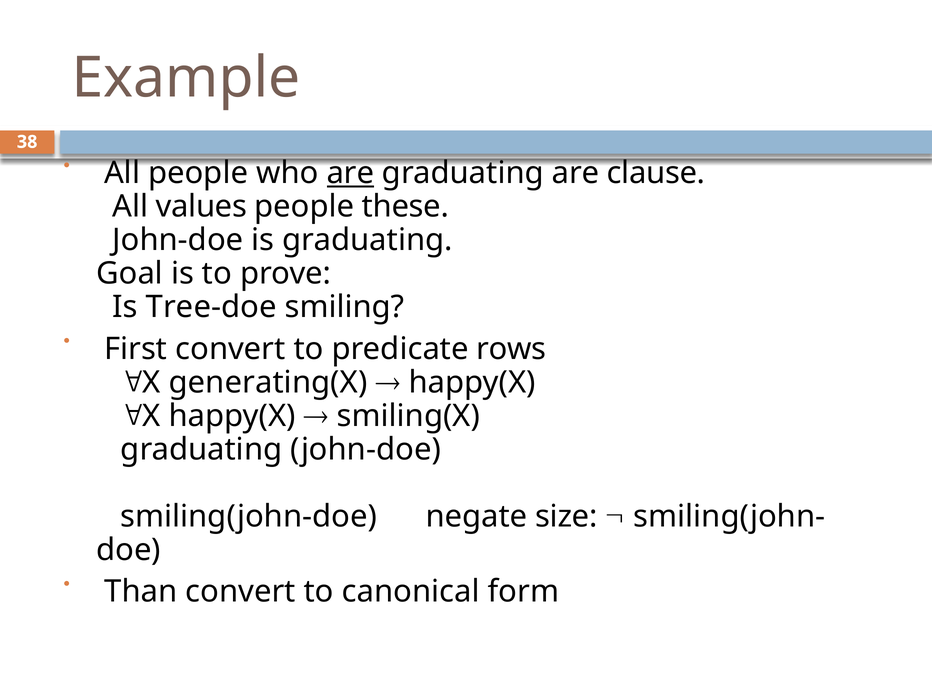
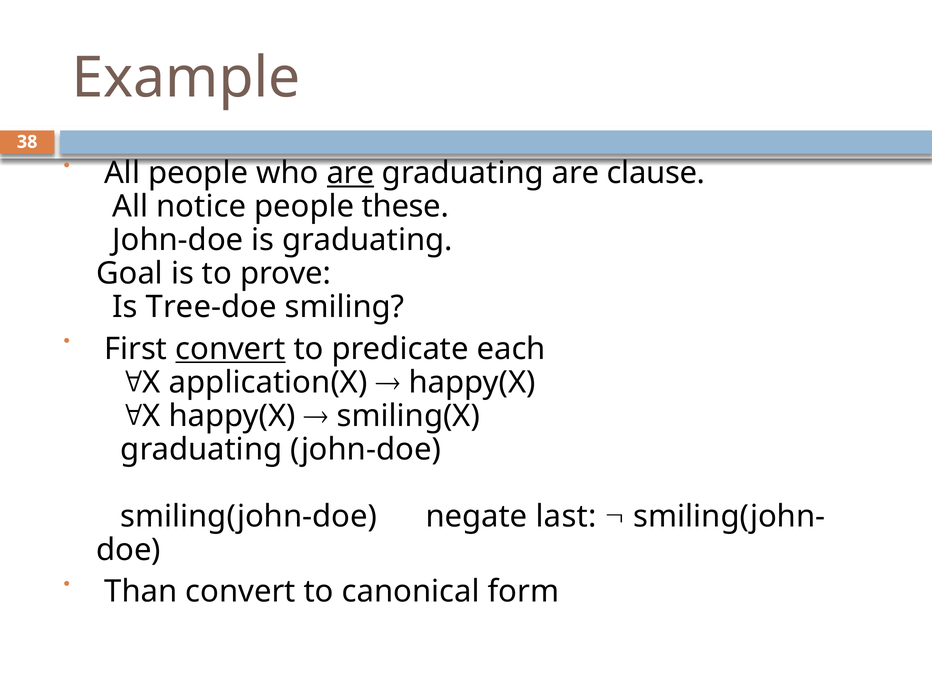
values: values -> notice (201, 207)
convert underline: none -> present (230, 349)
rows: rows -> each (511, 349)
generating(X: generating(X -> application(X (268, 382)
size: size -> last (566, 517)
